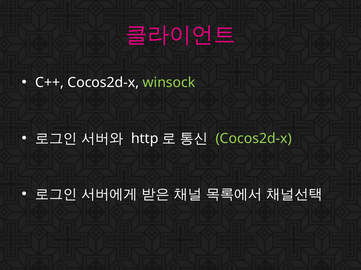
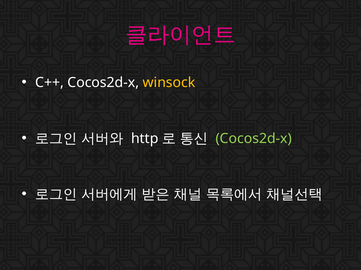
winsock colour: light green -> yellow (169, 83)
